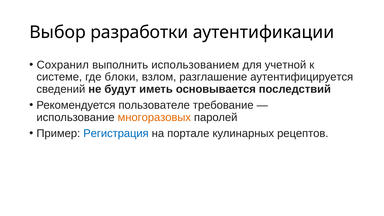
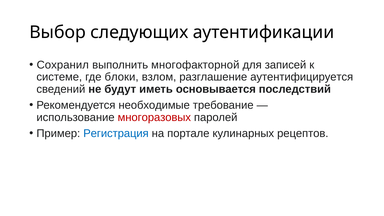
разработки: разработки -> следующих (139, 32)
использованием: использованием -> многофакторной (195, 65)
учетной: учетной -> записей (286, 65)
пользователе: пользователе -> необходимые (154, 105)
многоразовых colour: orange -> red (154, 117)
